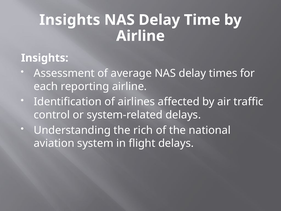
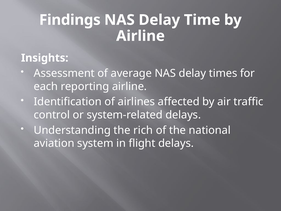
Insights: Insights -> Findings (70, 20)
